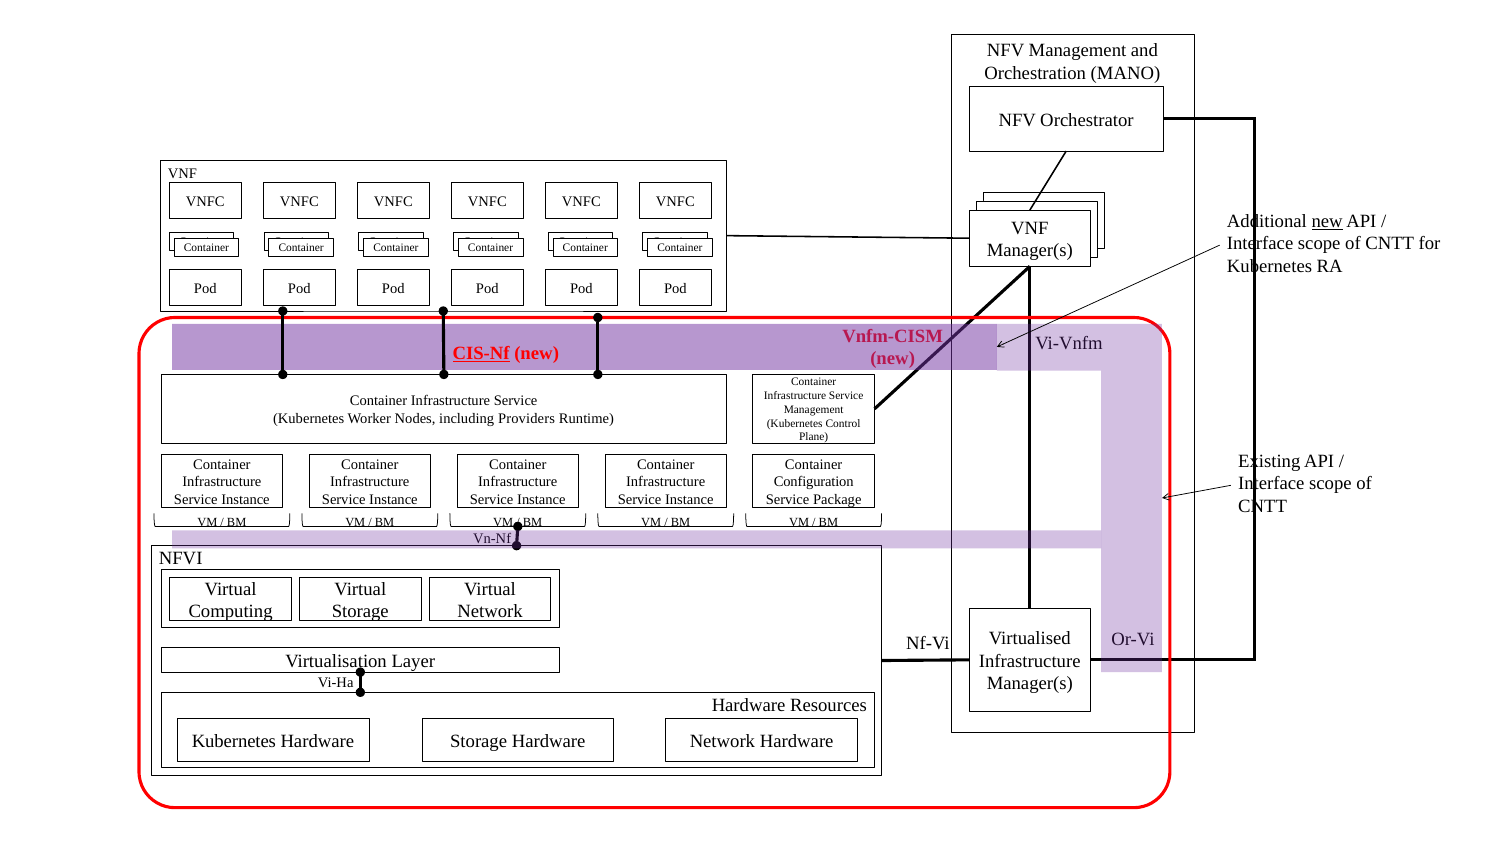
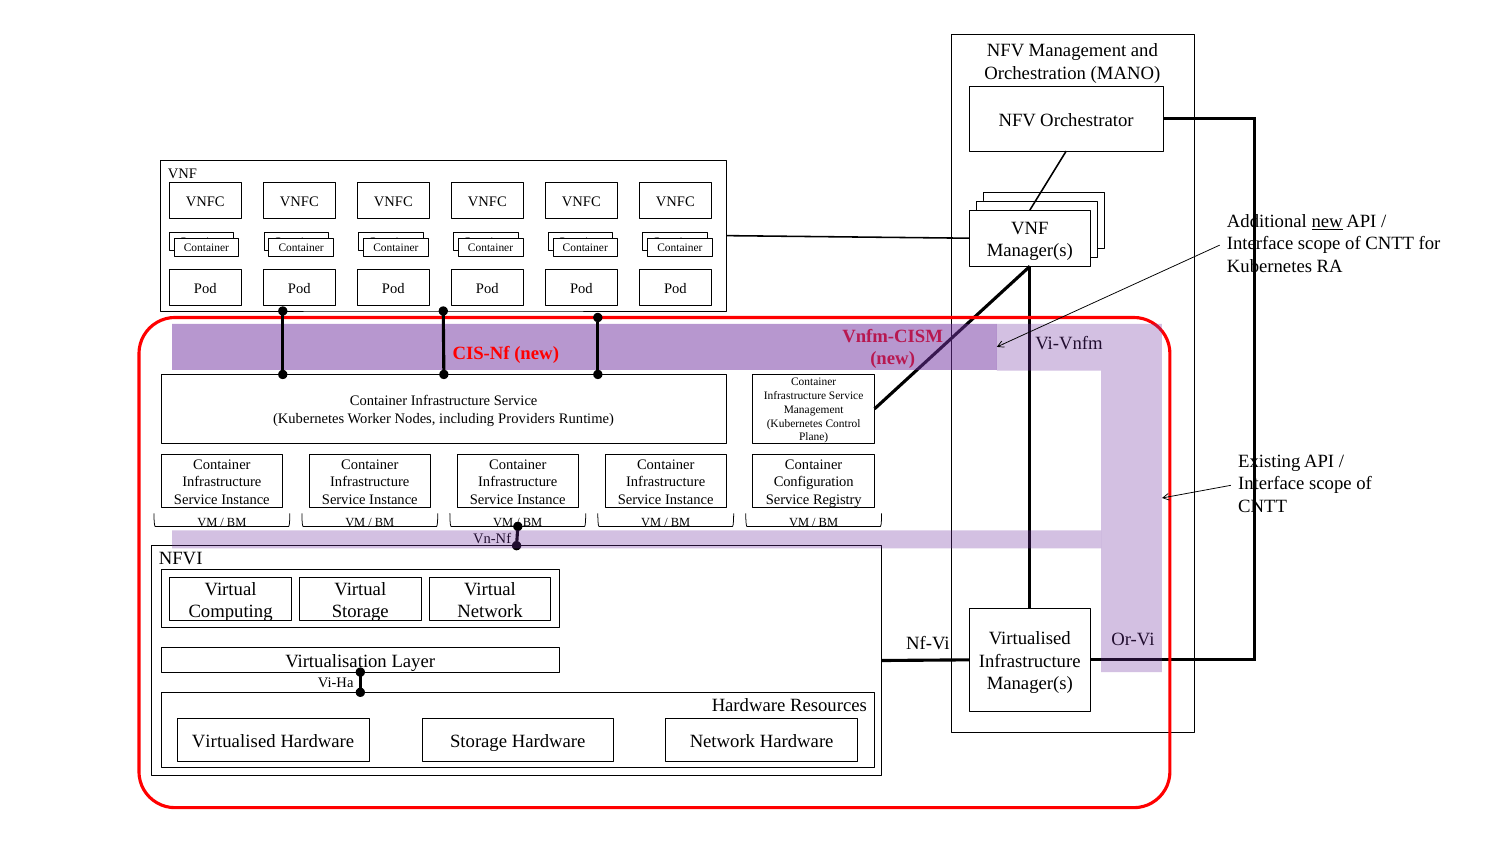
CIS-Nf underline: present -> none (481, 354)
Package: Package -> Registry (837, 499)
Kubernetes: Kubernetes -> Virtualised (234, 741)
